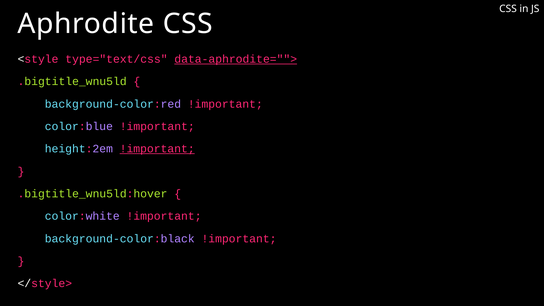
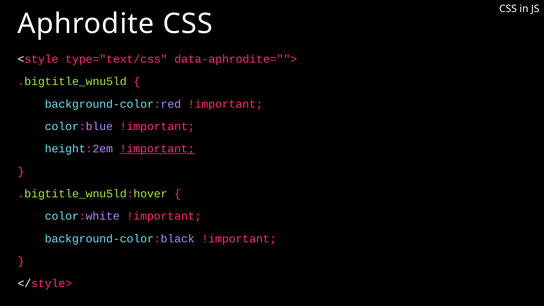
data-aphrodite=""> underline: present -> none (236, 59)
